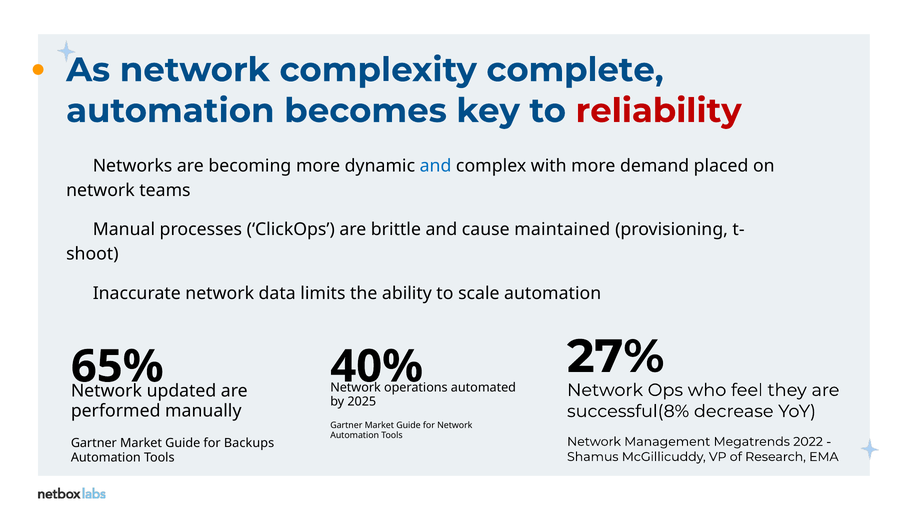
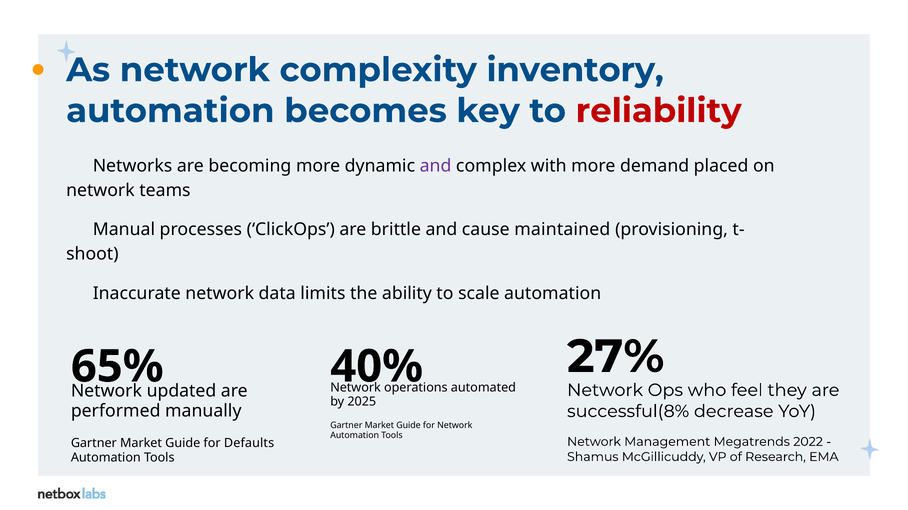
complete: complete -> inventory (575, 70)
and colour: blue -> purple (436, 166)
Backups: Backups -> Defaults (249, 444)
